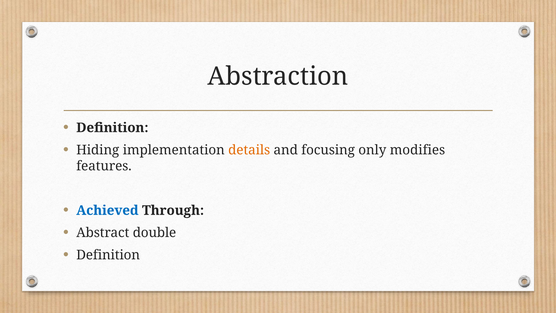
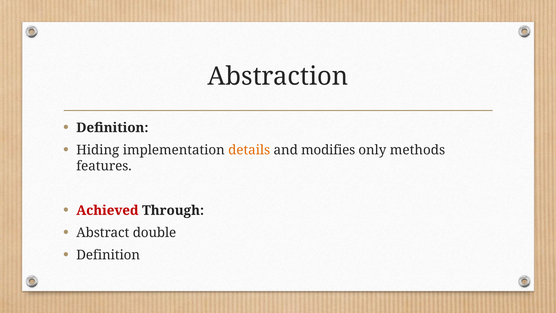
focusing: focusing -> modifies (328, 150)
modifies: modifies -> methods (417, 150)
Achieved colour: blue -> red (107, 210)
